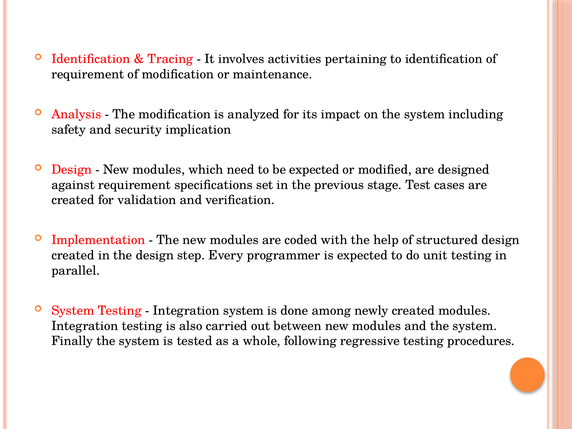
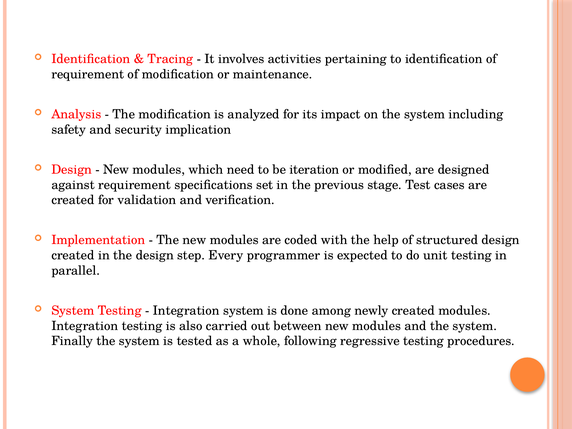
be expected: expected -> iteration (314, 170)
